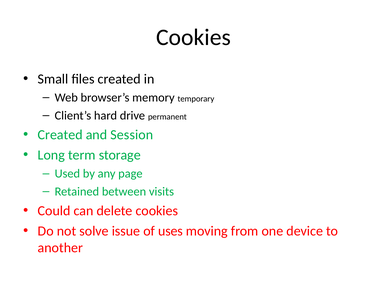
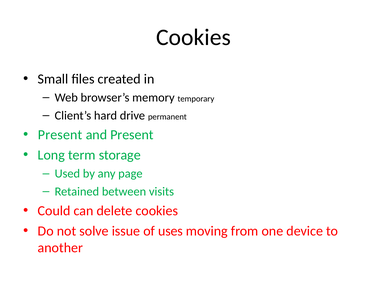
Created: Created -> Present (60, 135)
and Session: Session -> Present (132, 135)
